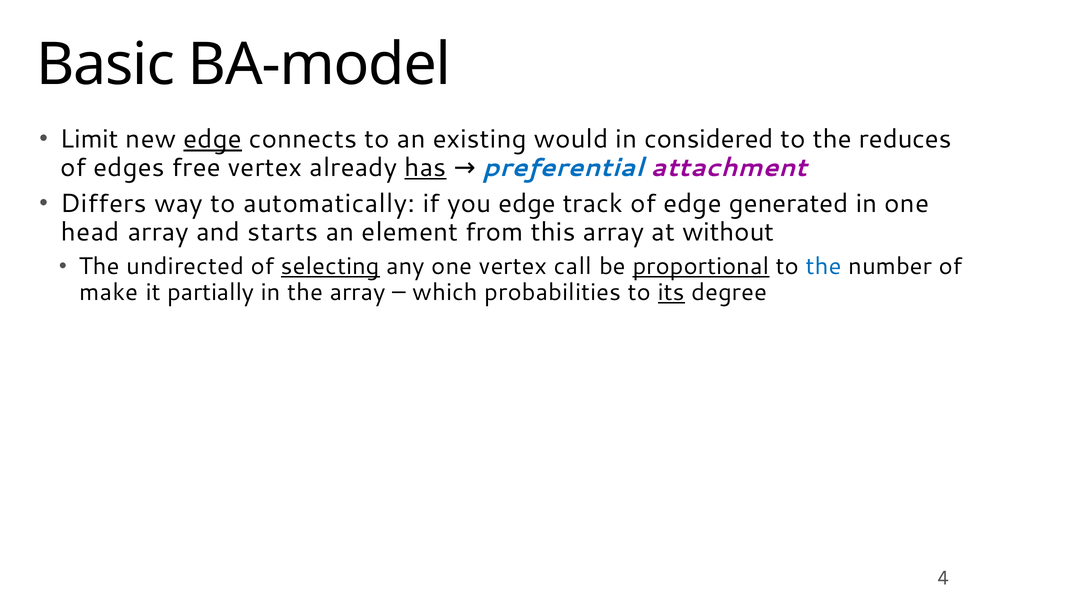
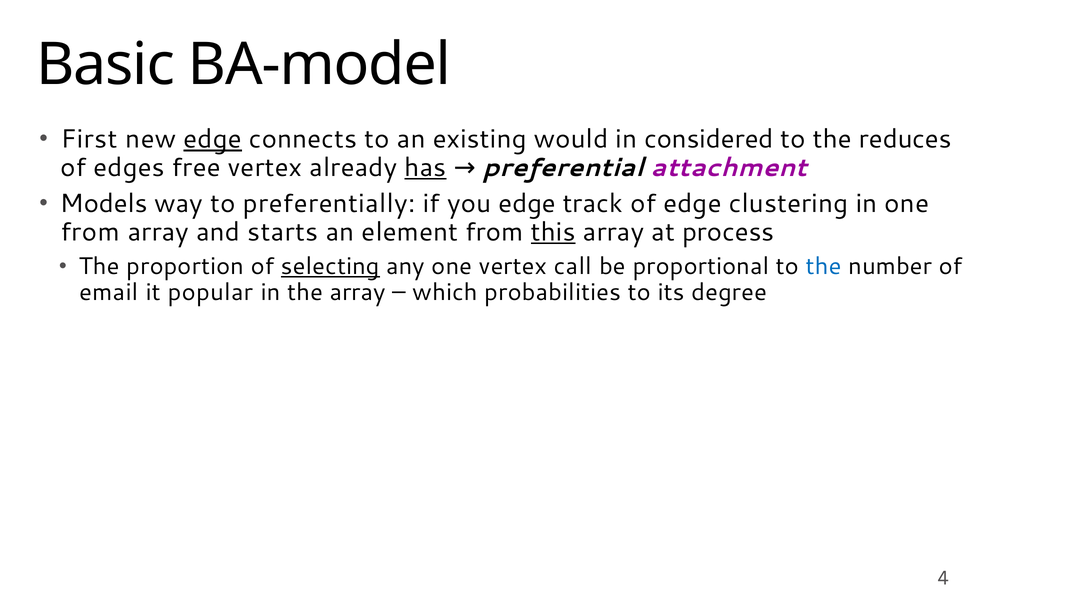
Limit: Limit -> First (89, 139)
preferential colour: blue -> black (563, 167)
Differs: Differs -> Models (104, 204)
automatically: automatically -> preferentially (329, 204)
generated: generated -> clustering (789, 204)
head: head -> from (90, 232)
this underline: none -> present (553, 232)
without: without -> process (728, 232)
undirected: undirected -> proportion (185, 266)
proportional underline: present -> none (701, 266)
make: make -> email (109, 292)
partially: partially -> popular (211, 292)
its underline: present -> none (671, 292)
